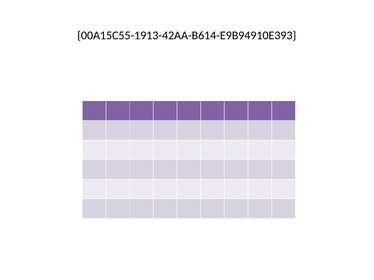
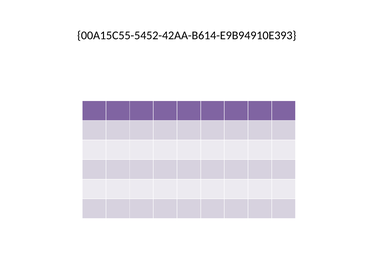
00A15C55-1913-42AA-B614-E9B94910E393: 00A15C55-1913-42AA-B614-E9B94910E393 -> 00A15C55-5452-42AA-B614-E9B94910E393 (187, 35)
